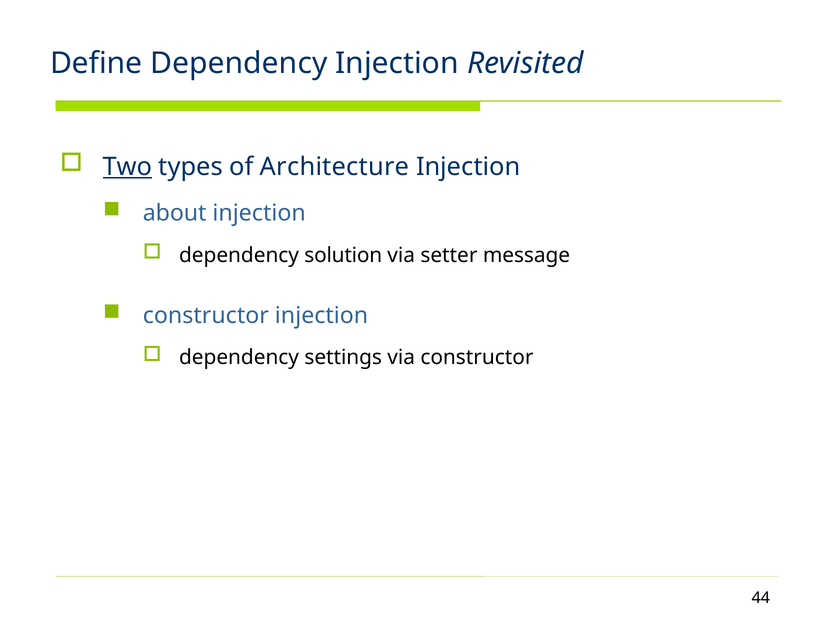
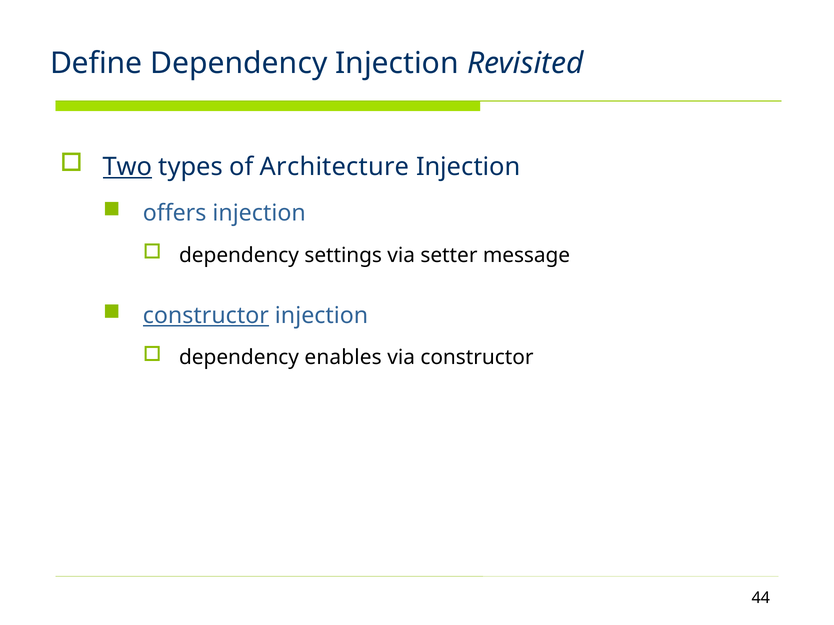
about: about -> offers (175, 213)
solution: solution -> settings (343, 255)
constructor underline: none -> present (206, 316)
settings: settings -> enables (343, 358)
